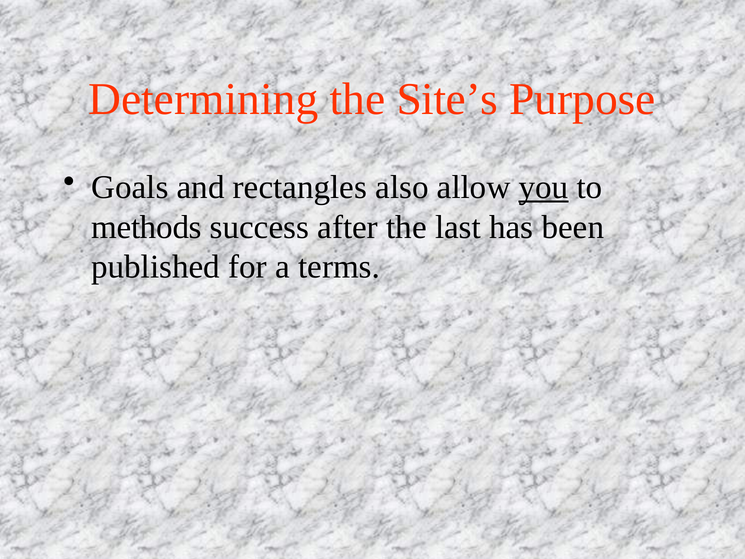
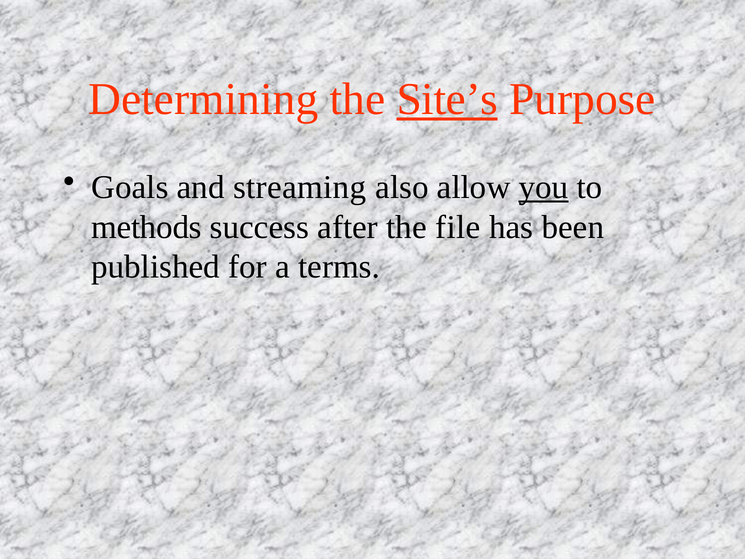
Site’s underline: none -> present (447, 99)
rectangles: rectangles -> streaming (300, 187)
last: last -> file (458, 227)
